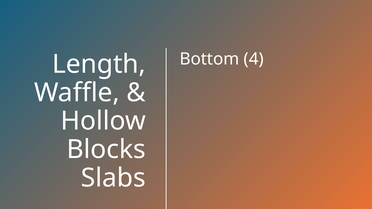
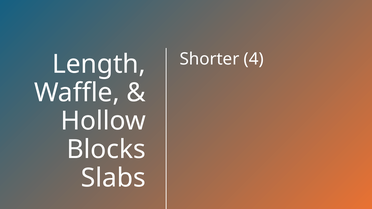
Bottom: Bottom -> Shorter (209, 59)
